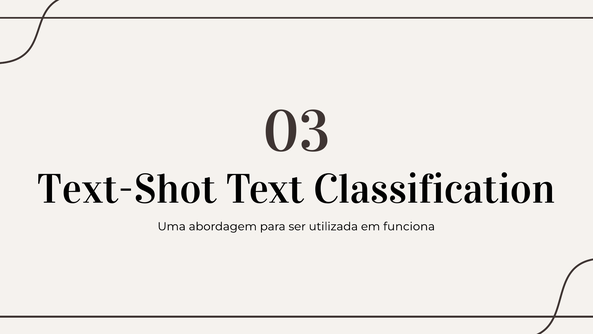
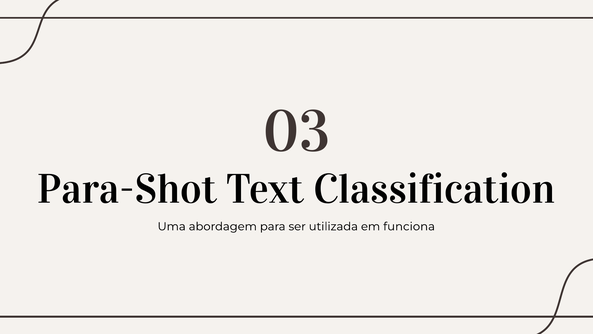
Text-Shot: Text-Shot -> Para-Shot (127, 189)
